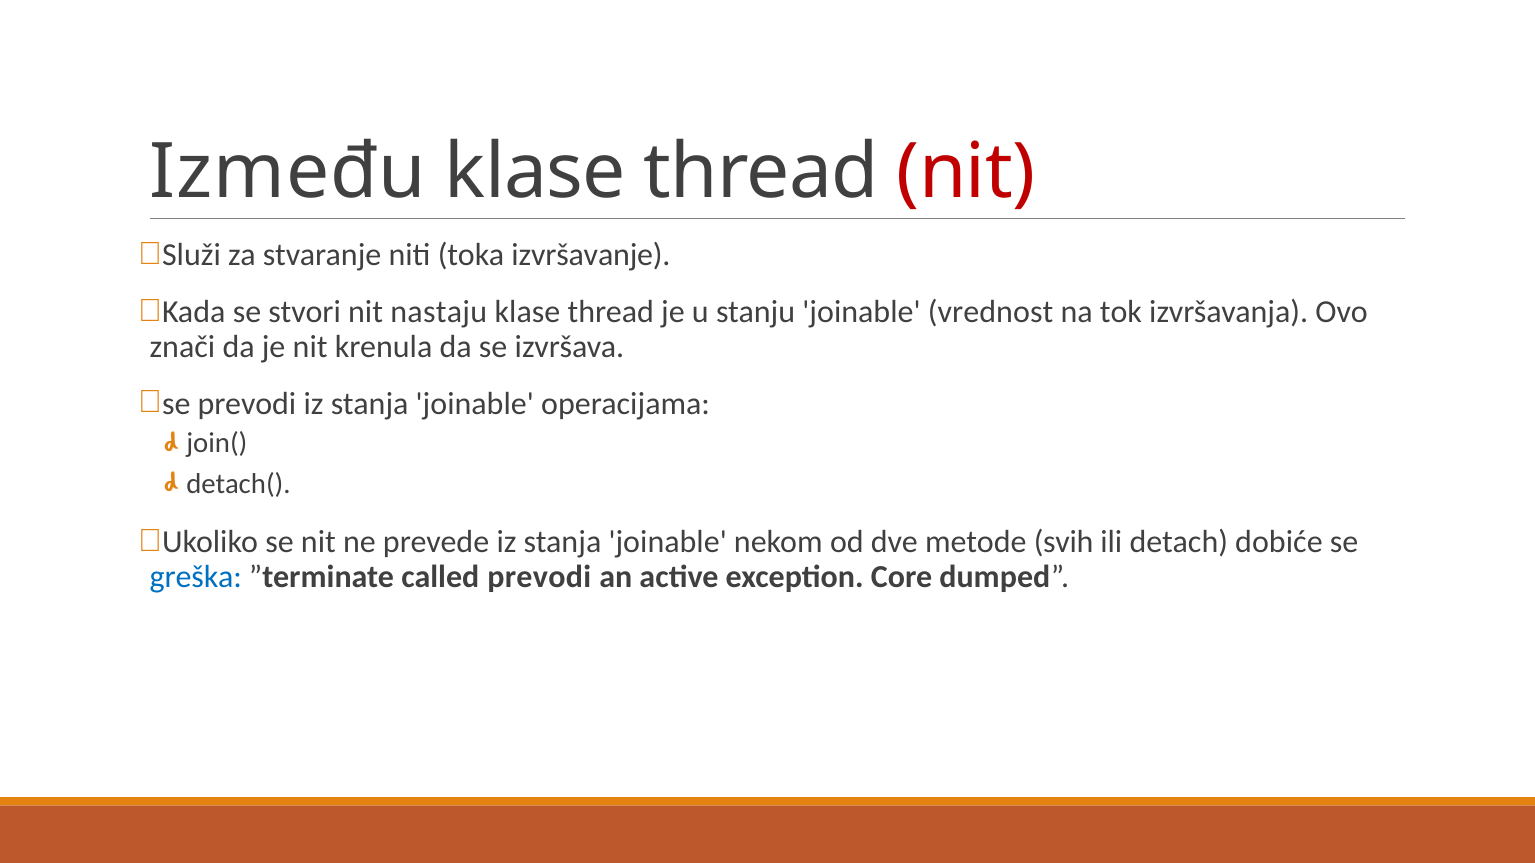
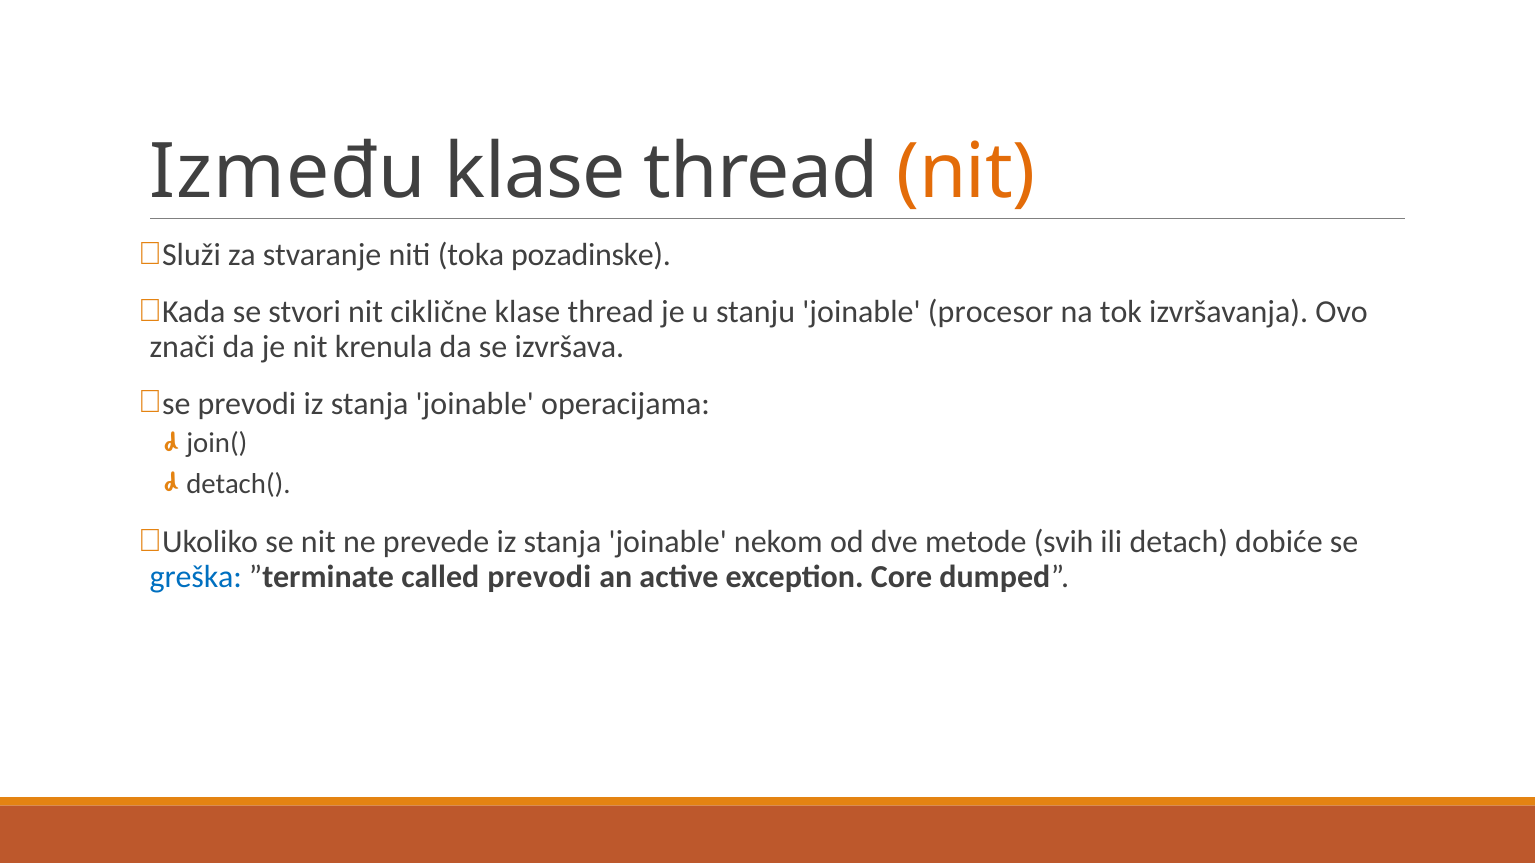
nit colour: red -> orange (966, 172)
izvršavanje: izvršavanje -> pozadinske (591, 255)
nastaju: nastaju -> ciklične (439, 312)
vrednost: vrednost -> procesor (991, 312)
